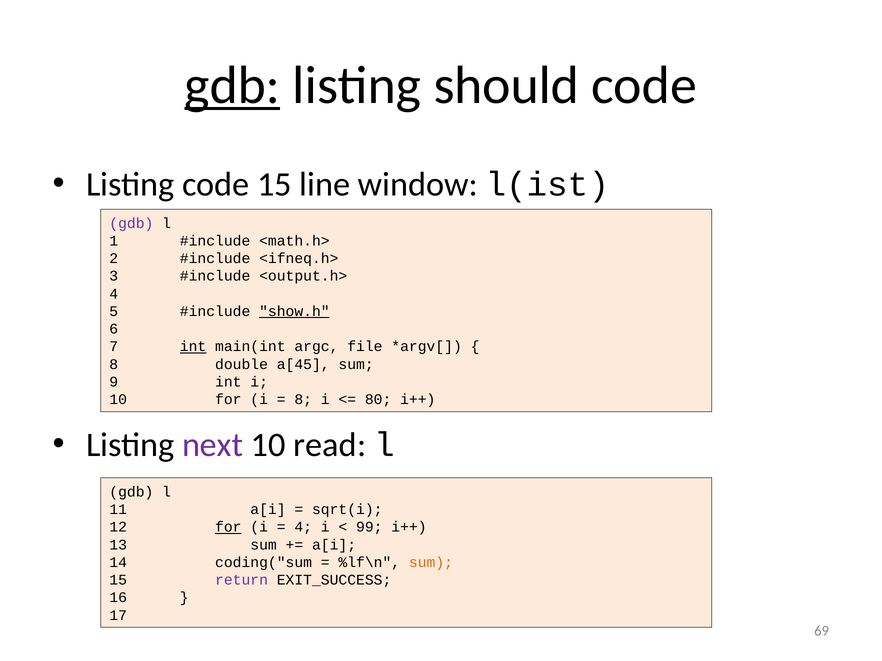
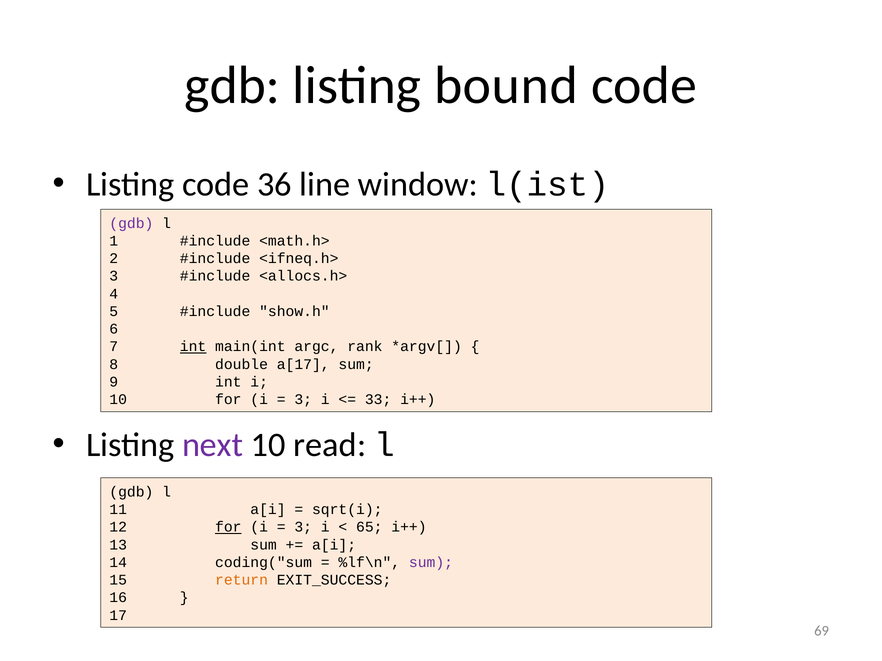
gdb underline: present -> none (232, 85)
should: should -> bound (506, 85)
code 15: 15 -> 36 (274, 184)
<output.h>: <output.h> -> <allocs.h> (303, 276)
show.h underline: present -> none (294, 312)
file: file -> rank (365, 347)
a[45: a[45 -> a[17 (303, 365)
8: 8 -> 3 (303, 400)
80: 80 -> 33 (378, 400)
4: 4 -> 3 (303, 527)
99: 99 -> 65 (369, 527)
sum colour: orange -> purple (431, 563)
return colour: purple -> orange (242, 580)
